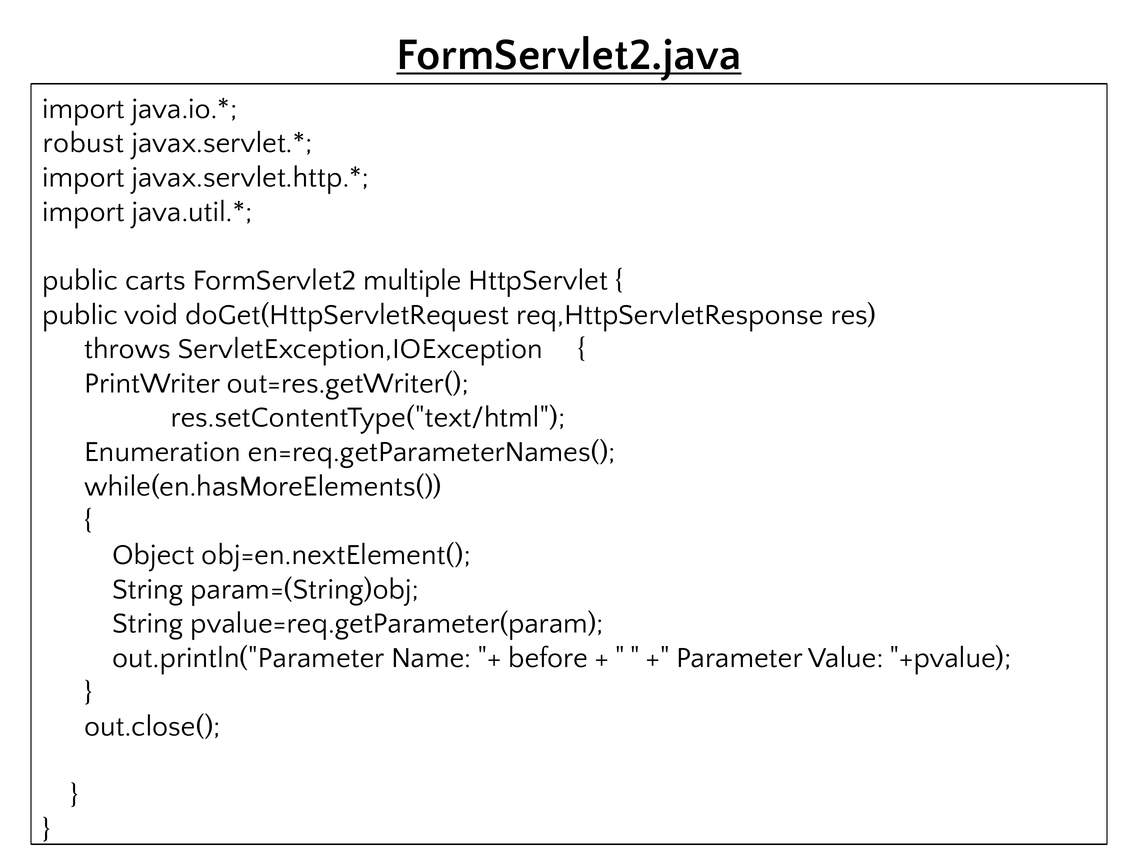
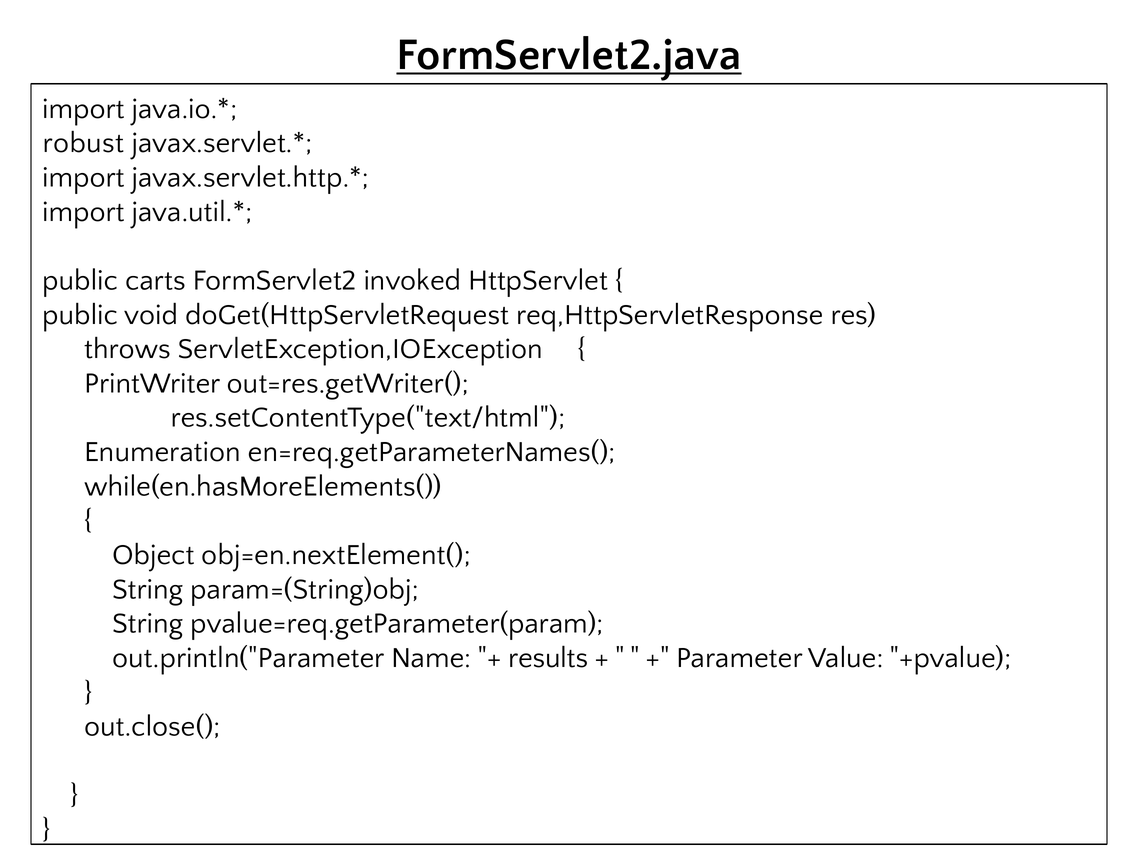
multiple: multiple -> invoked (412, 280)
before: before -> results (548, 658)
